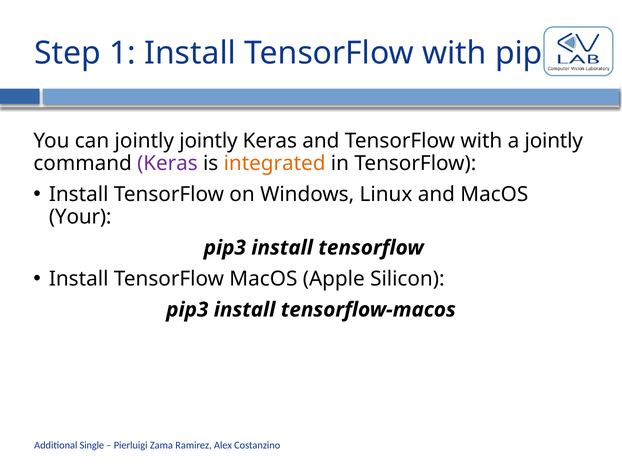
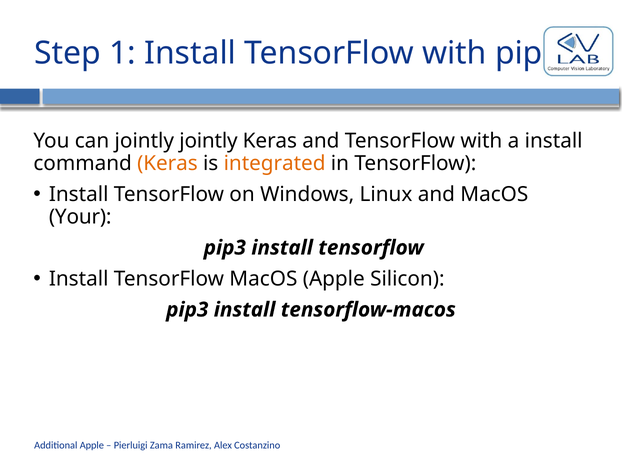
a jointly: jointly -> install (554, 141)
Keras colour: purple -> orange (167, 164)
Additional Single: Single -> Apple (92, 446)
